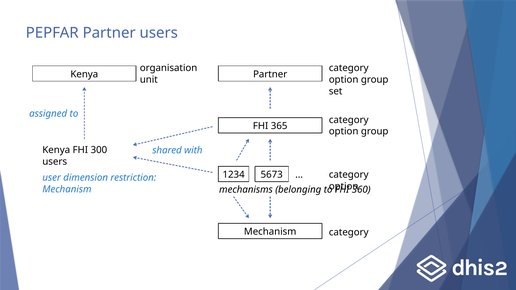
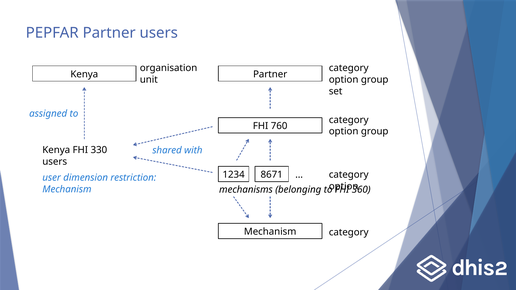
365: 365 -> 760 (279, 126)
300: 300 -> 330 (99, 150)
5673: 5673 -> 8671 (272, 175)
